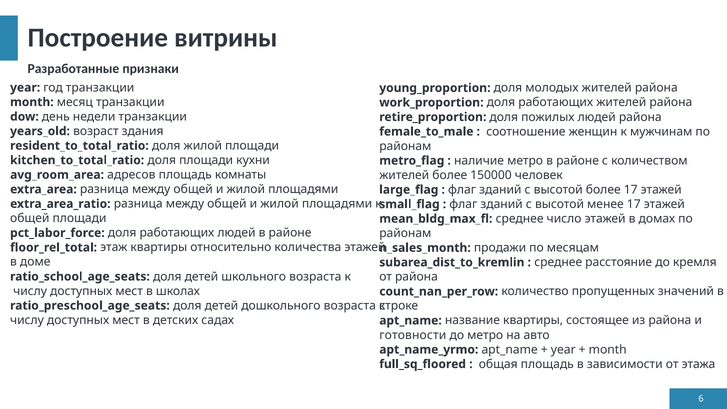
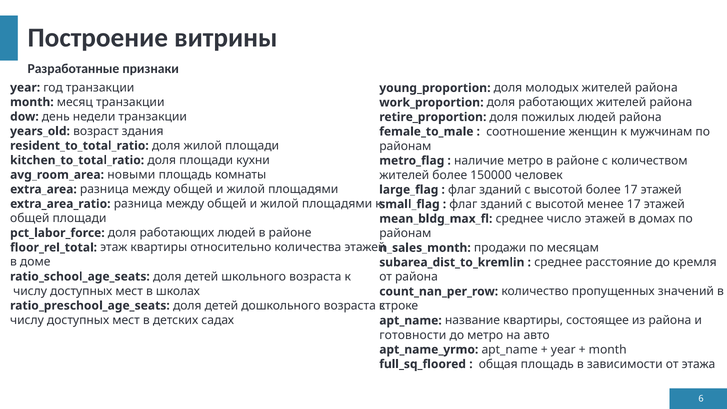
адресов: адресов -> новыми (131, 175)
